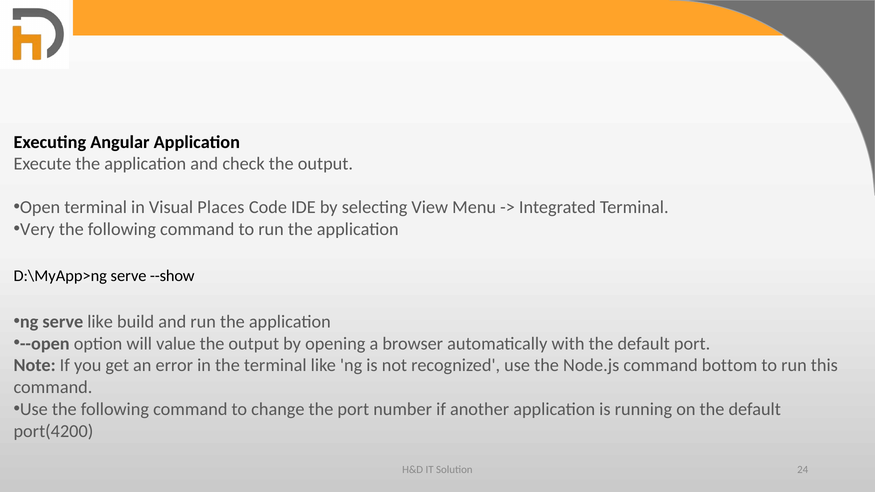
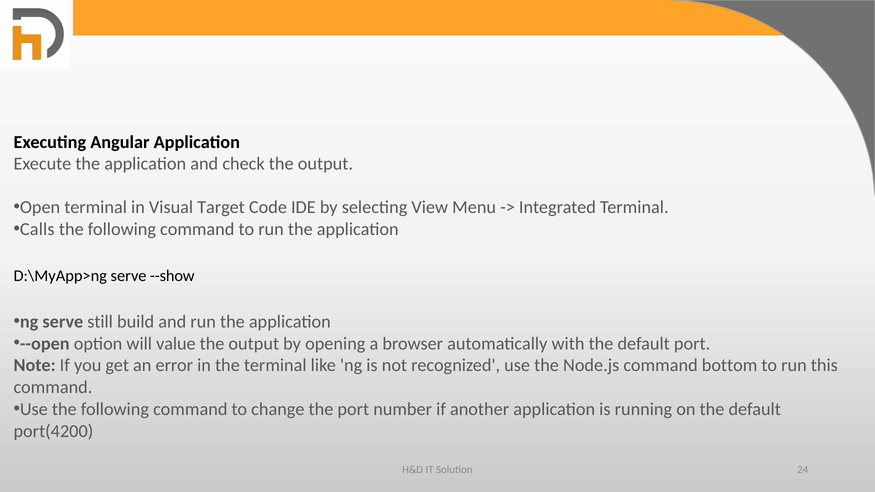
Places: Places -> Target (221, 207)
Very: Very -> Calls (37, 229)
serve like: like -> still (100, 322)
